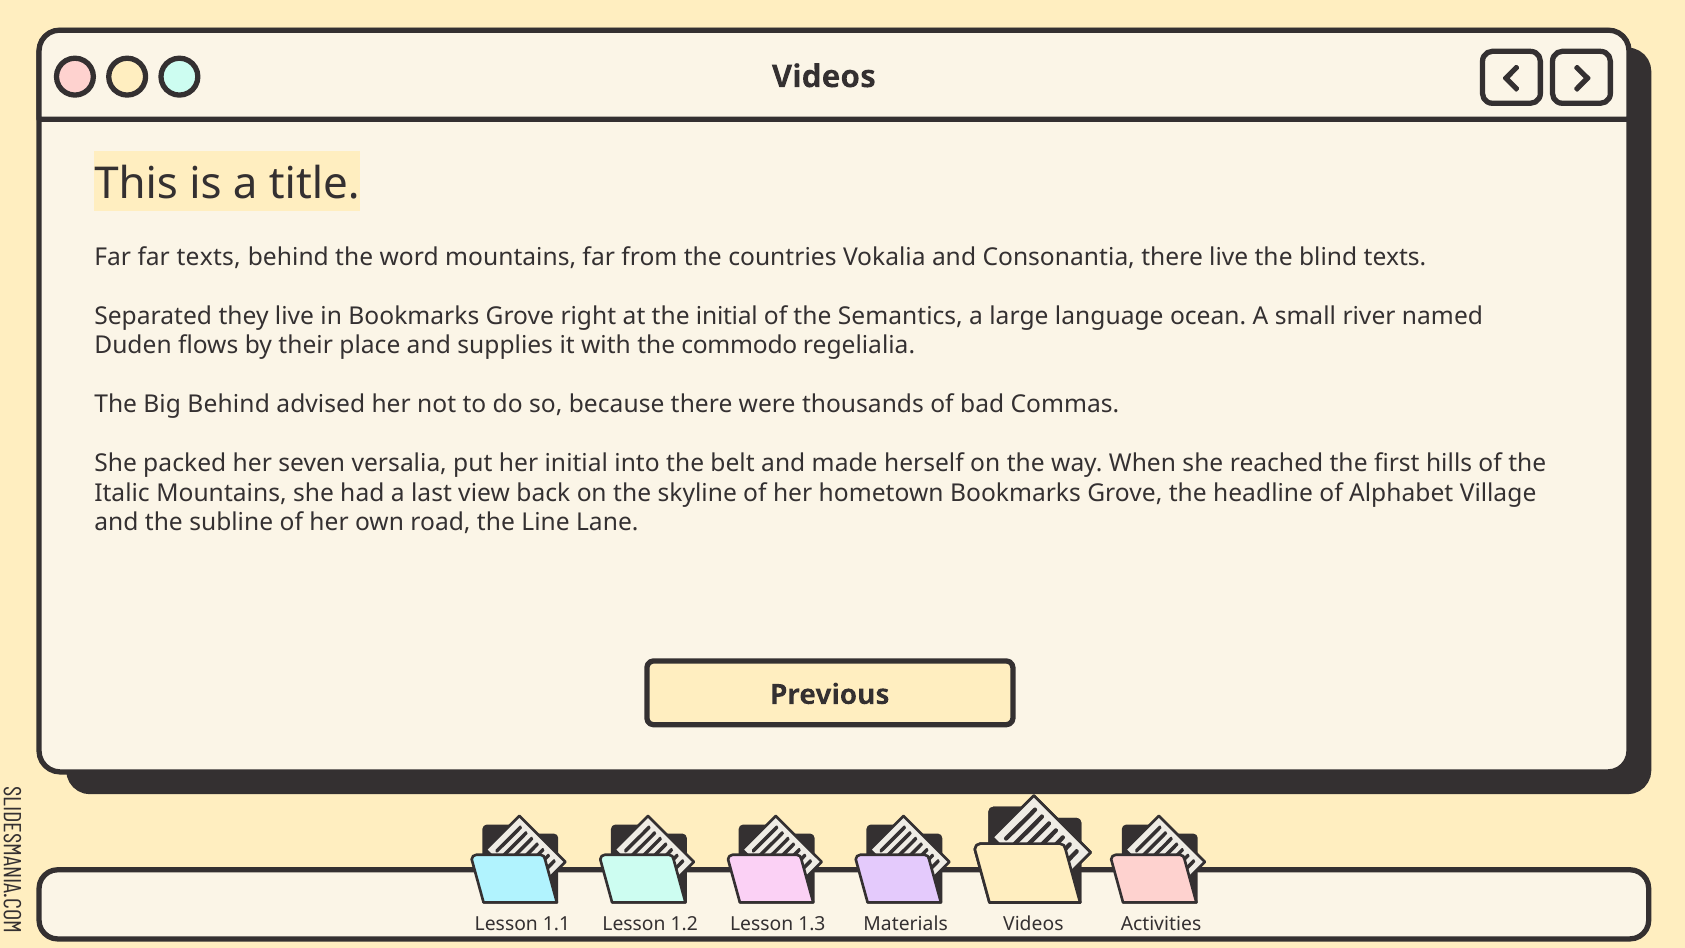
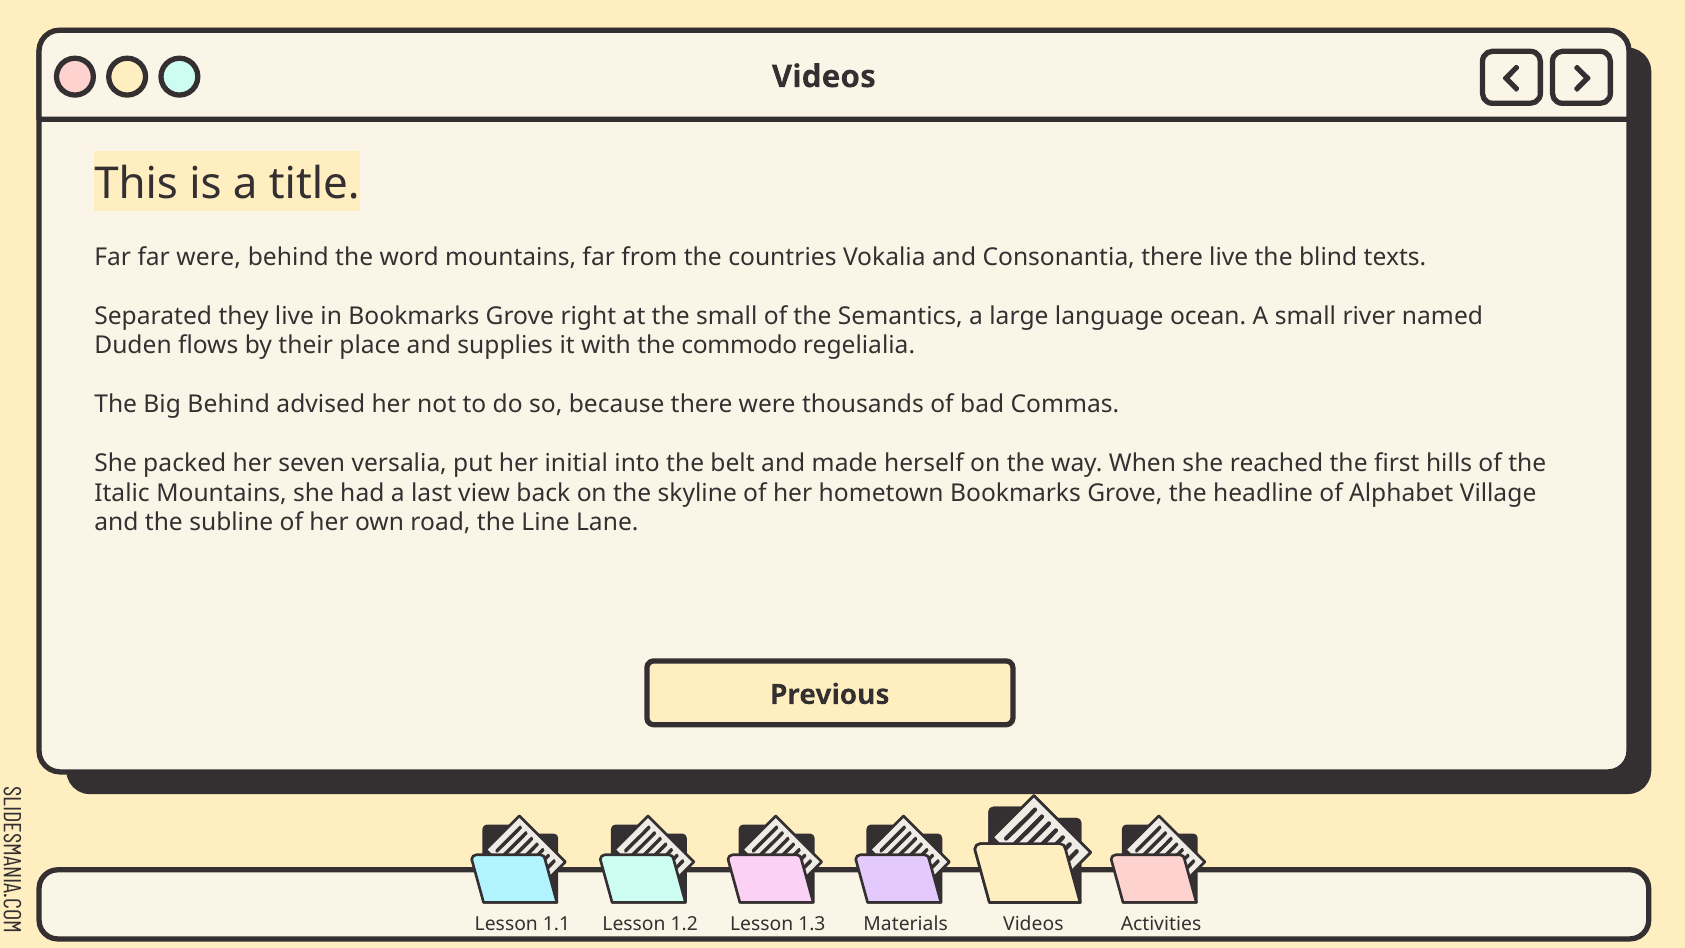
far texts: texts -> were (209, 257)
the initial: initial -> small (727, 316)
